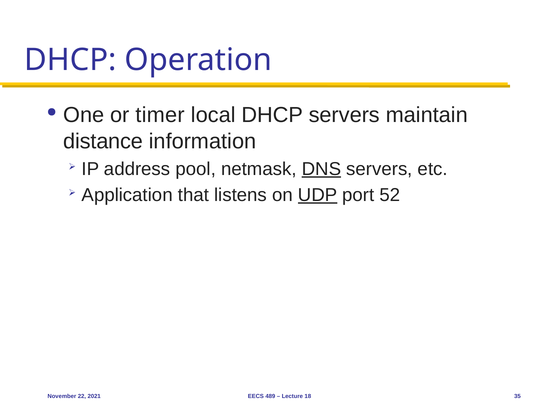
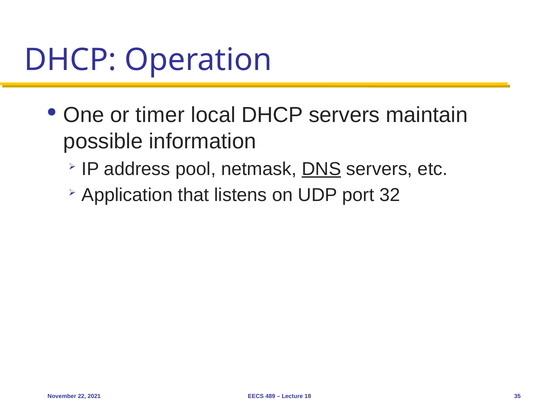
distance: distance -> possible (103, 141)
UDP underline: present -> none (318, 195)
52: 52 -> 32 (390, 195)
